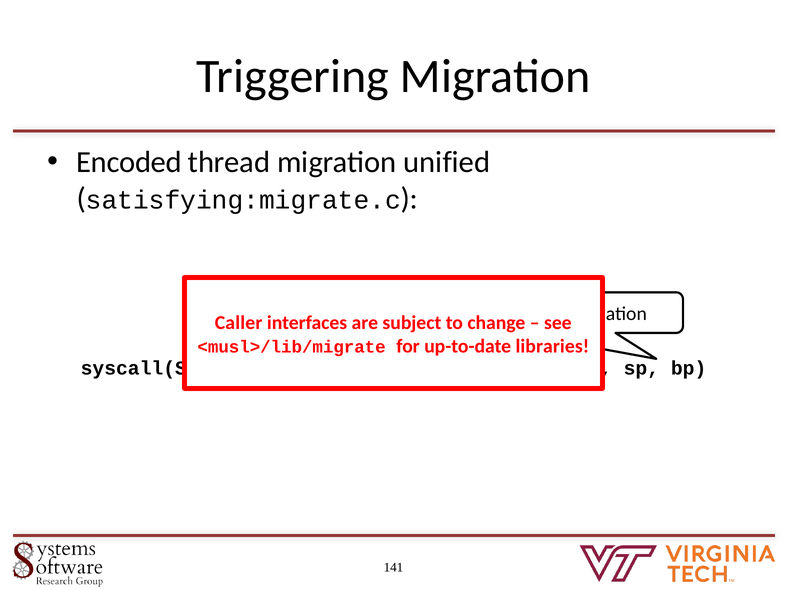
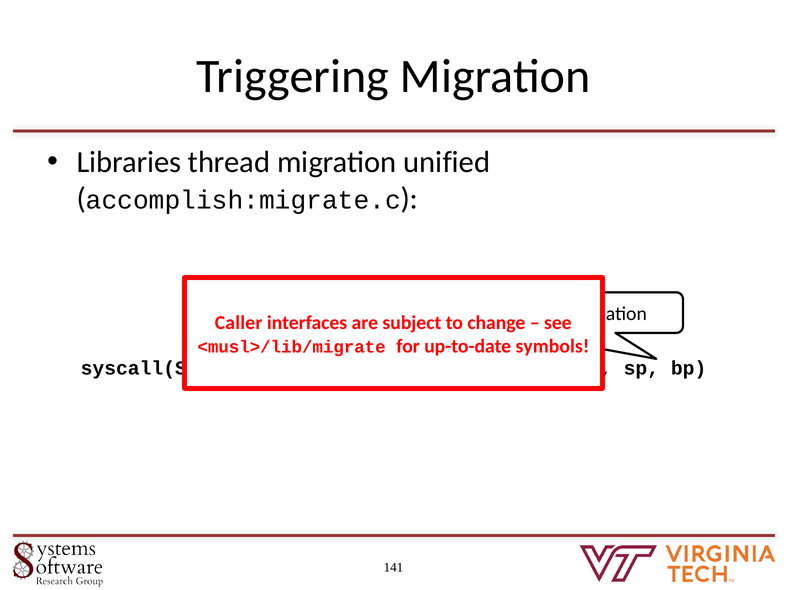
Encoded: Encoded -> Libraries (129, 162)
satisfying:migrate.c: satisfying:migrate.c -> accomplish:migrate.c (243, 200)
libraries: libraries -> symbols (552, 346)
